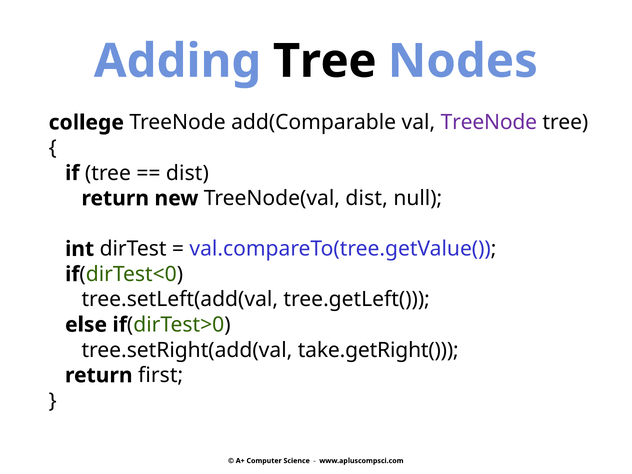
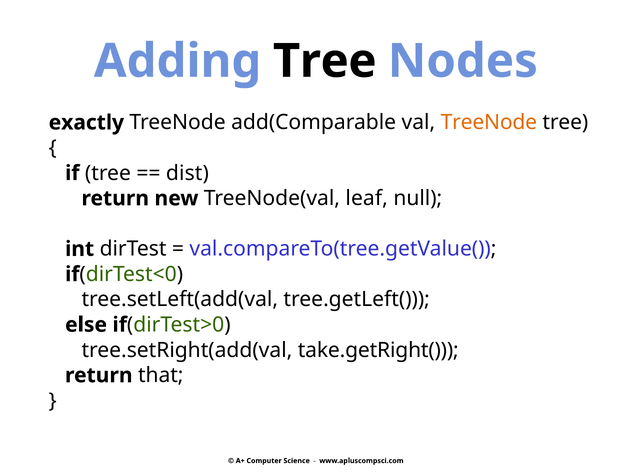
college: college -> exactly (86, 123)
TreeNode colour: purple -> orange (489, 123)
TreeNode(val dist: dist -> leaf (367, 198)
first: first -> that (161, 375)
